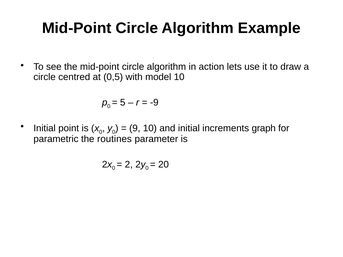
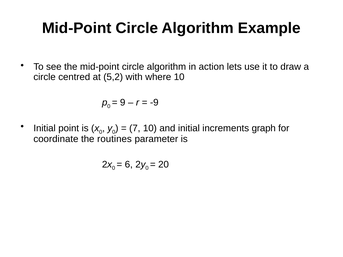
0,5: 0,5 -> 5,2 (113, 77)
model: model -> where (158, 77)
5: 5 -> 9 (123, 103)
9: 9 -> 7 (135, 128)
parametric: parametric -> coordinate (56, 139)
2: 2 -> 6 (129, 165)
